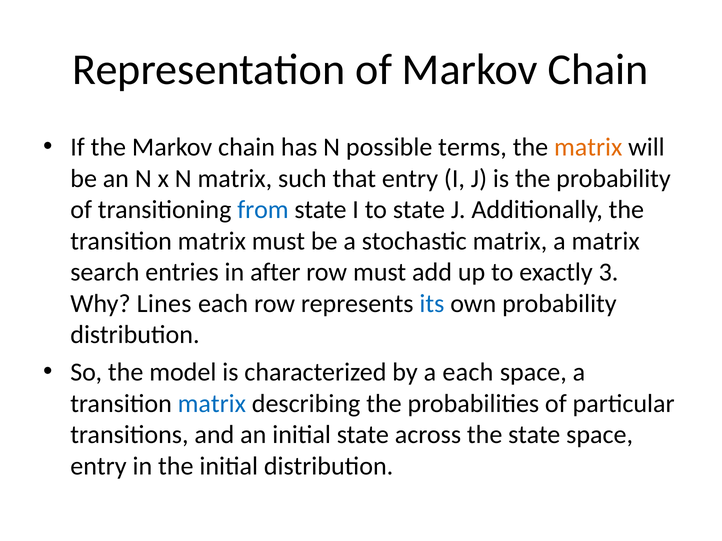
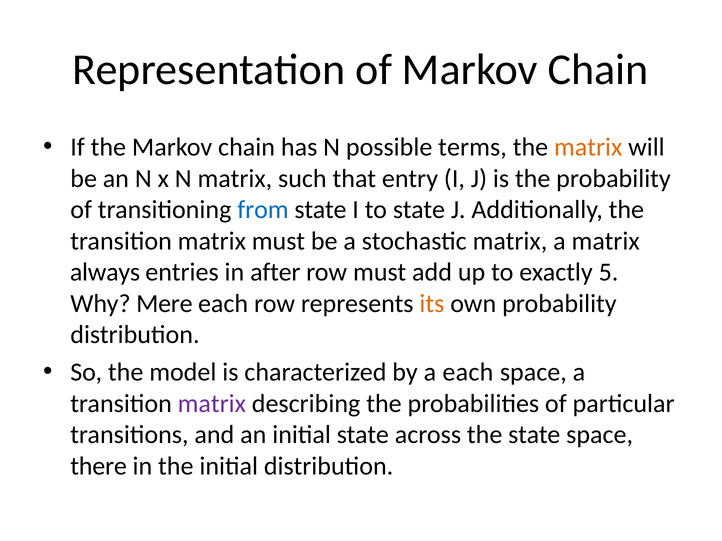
search: search -> always (105, 272)
3: 3 -> 5 (609, 272)
Lines: Lines -> Mere (164, 304)
its colour: blue -> orange (432, 304)
matrix colour: blue -> purple (212, 404)
entry: entry -> there (99, 466)
